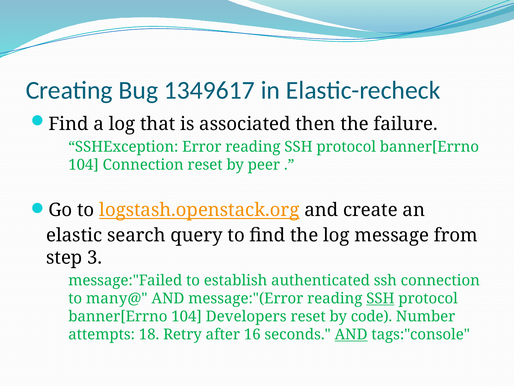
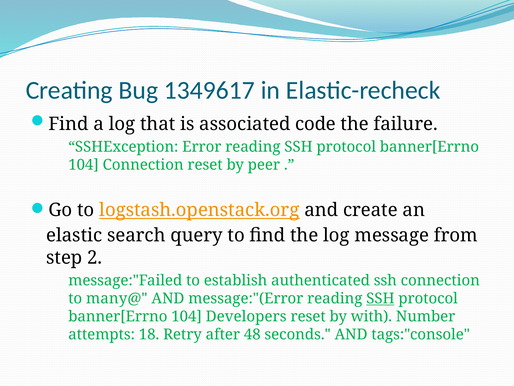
then: then -> code (316, 124)
3: 3 -> 2 (95, 257)
code: code -> with (371, 316)
16: 16 -> 48 (252, 334)
AND underline: present -> none (351, 334)
